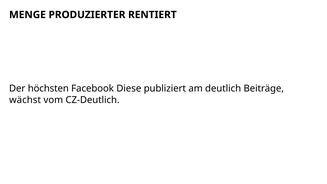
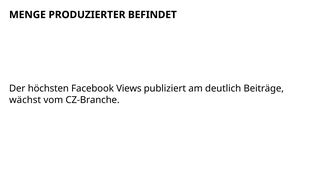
RENTIERT: RENTIERT -> BEFINDET (152, 15)
Diese: Diese -> Views (129, 88)
CZ-Deutlich: CZ-Deutlich -> CZ-Branche (93, 100)
